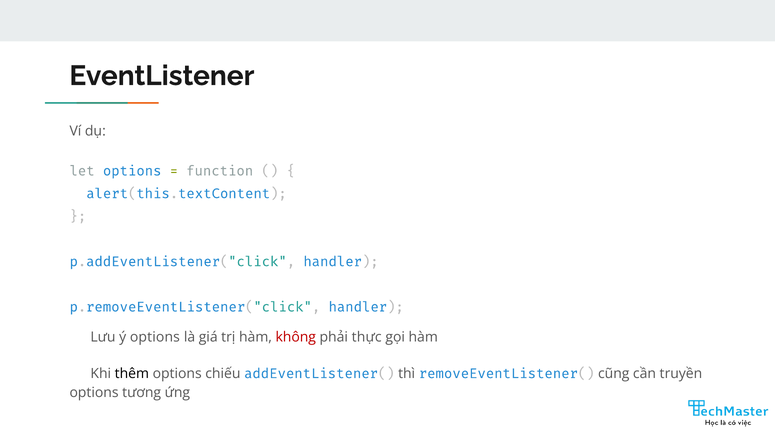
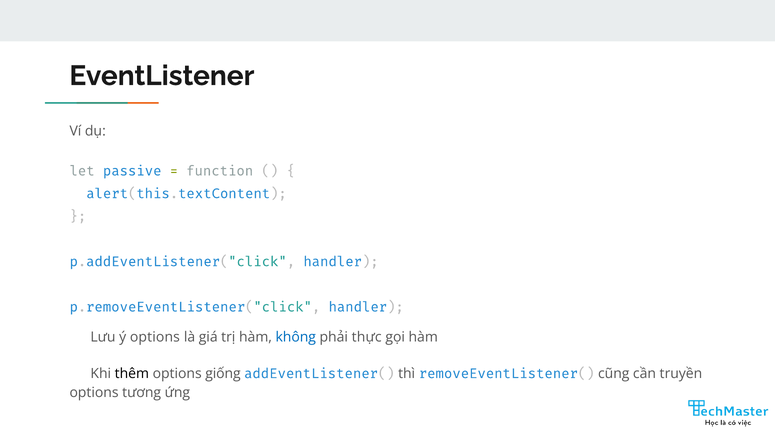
let options: options -> passive (132, 171)
không colour: red -> blue (296, 337)
chiếu: chiếu -> giống (223, 373)
